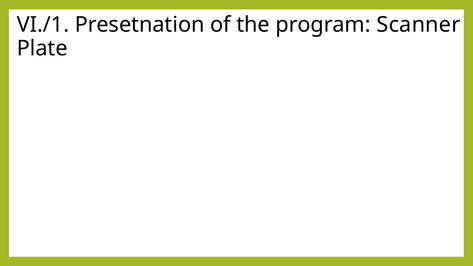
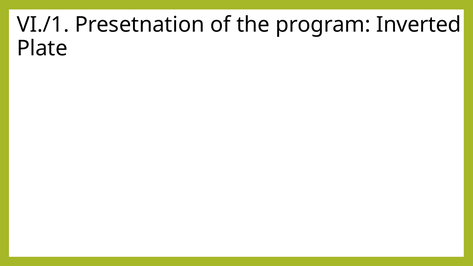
Scanner: Scanner -> Inverted (419, 25)
